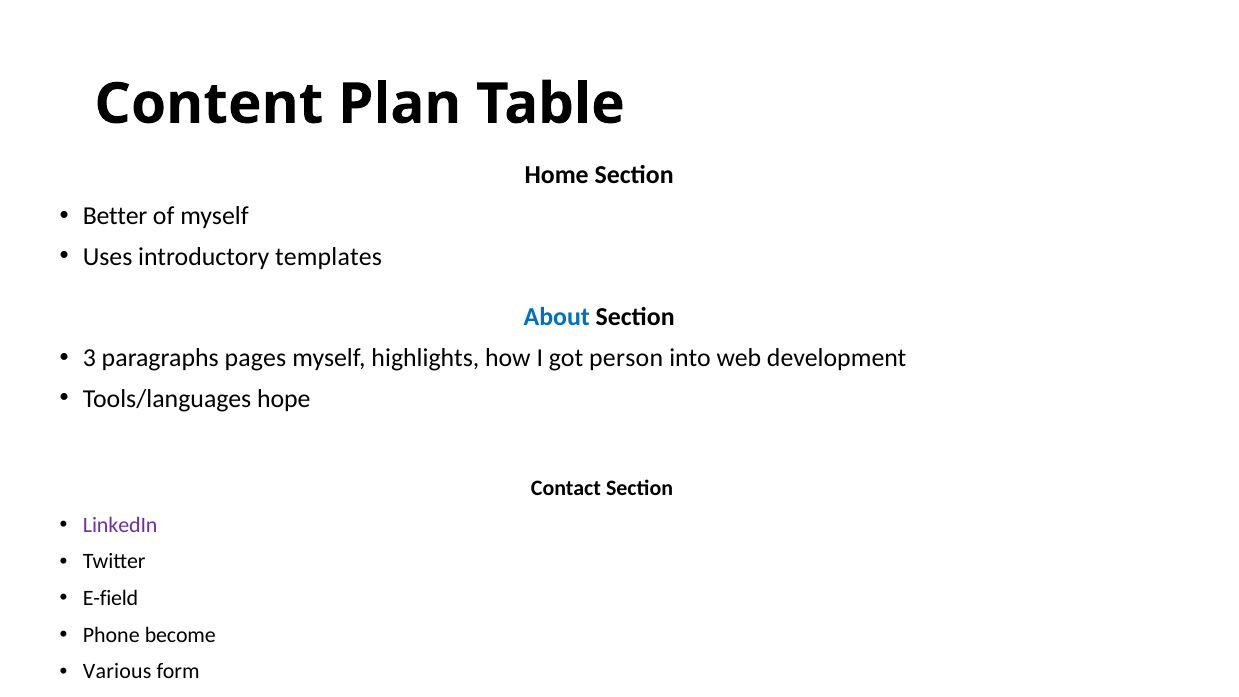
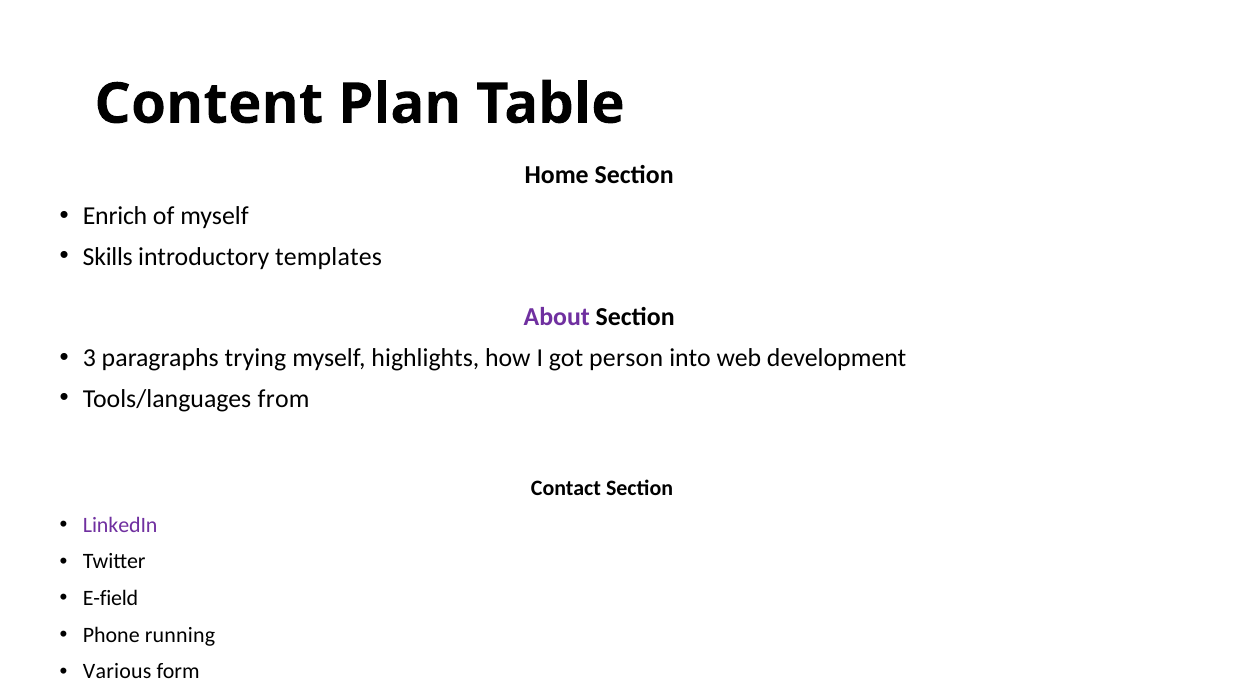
Better: Better -> Enrich (115, 216)
Uses: Uses -> Skills (108, 256)
About colour: blue -> purple (557, 317)
pages: pages -> trying (255, 358)
hope: hope -> from (284, 398)
become: become -> running (180, 635)
